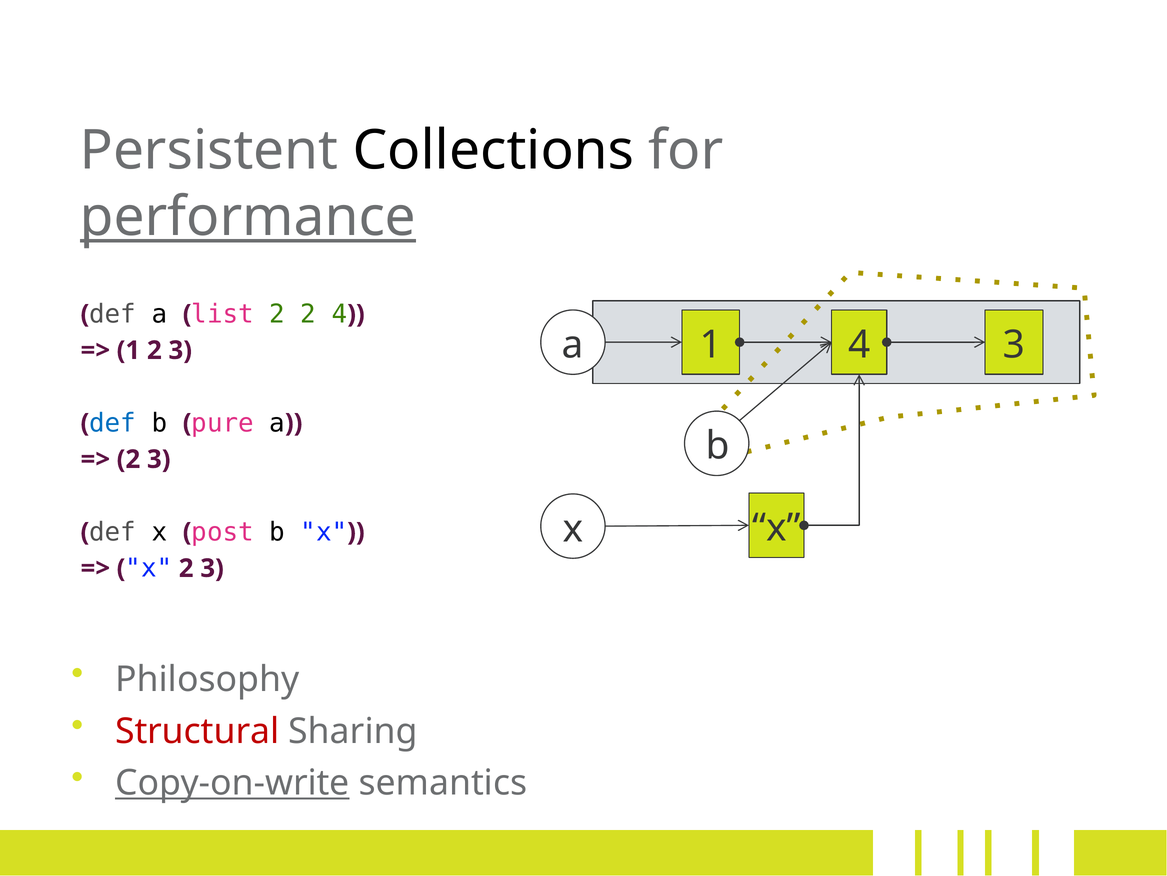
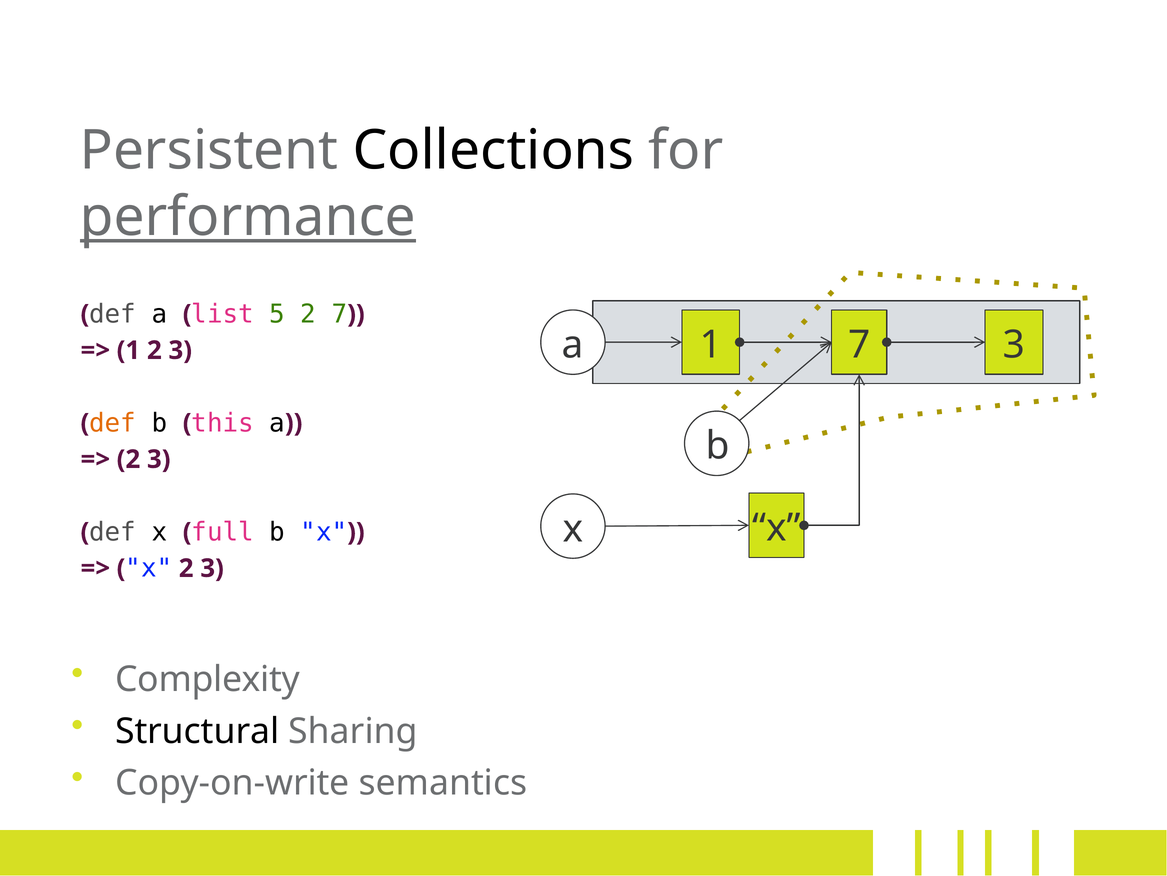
list 2: 2 -> 5 (277, 314)
2 4: 4 -> 7 (339, 314)
1 4: 4 -> 7 (859, 345)
def colour: blue -> orange (113, 423)
pure: pure -> this (223, 423)
post: post -> full (223, 532)
Philosophy: Philosophy -> Complexity (208, 679)
Structural colour: red -> black (197, 731)
Copy-on-write underline: present -> none (232, 782)
